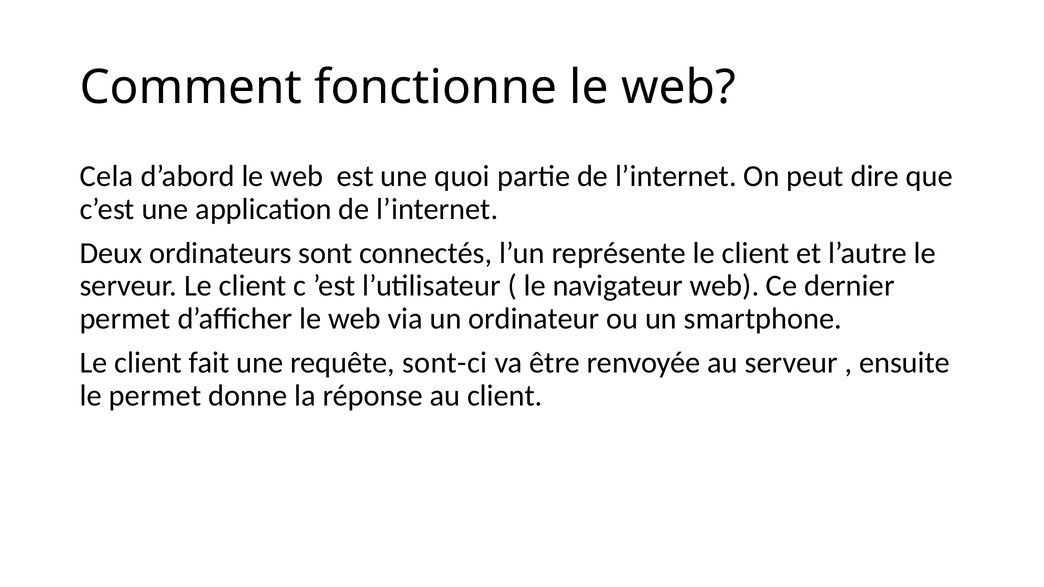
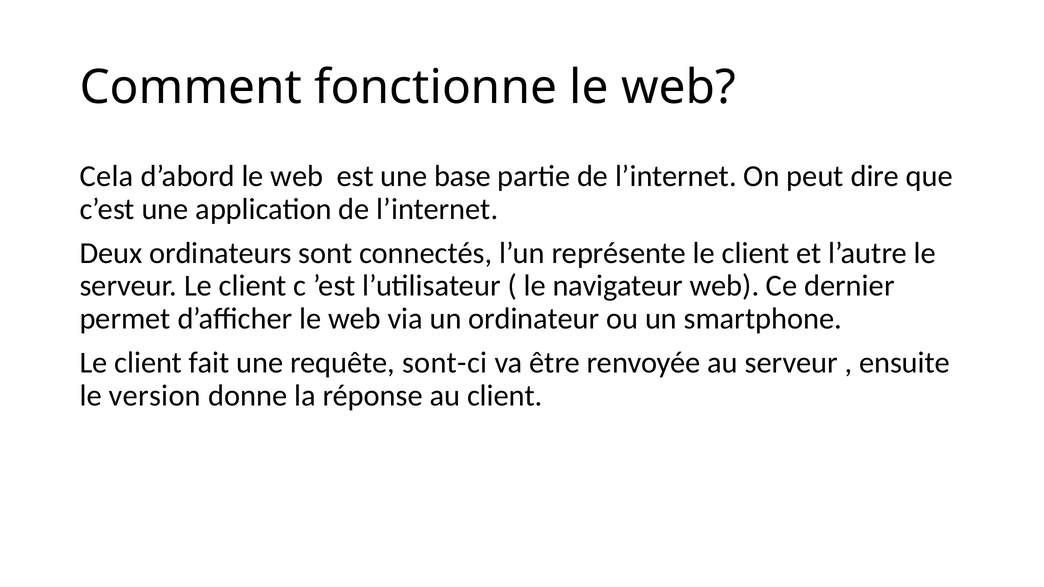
quoi: quoi -> base (462, 177)
le permet: permet -> version (155, 396)
